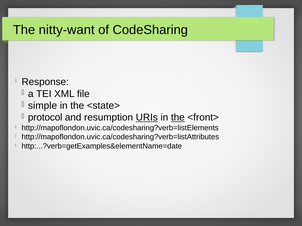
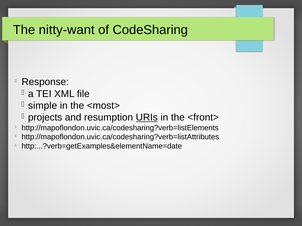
<state>: <state> -> <most> (103, 106)
protocol: protocol -> projects (45, 118)
the underline: present -> none (178, 118)
